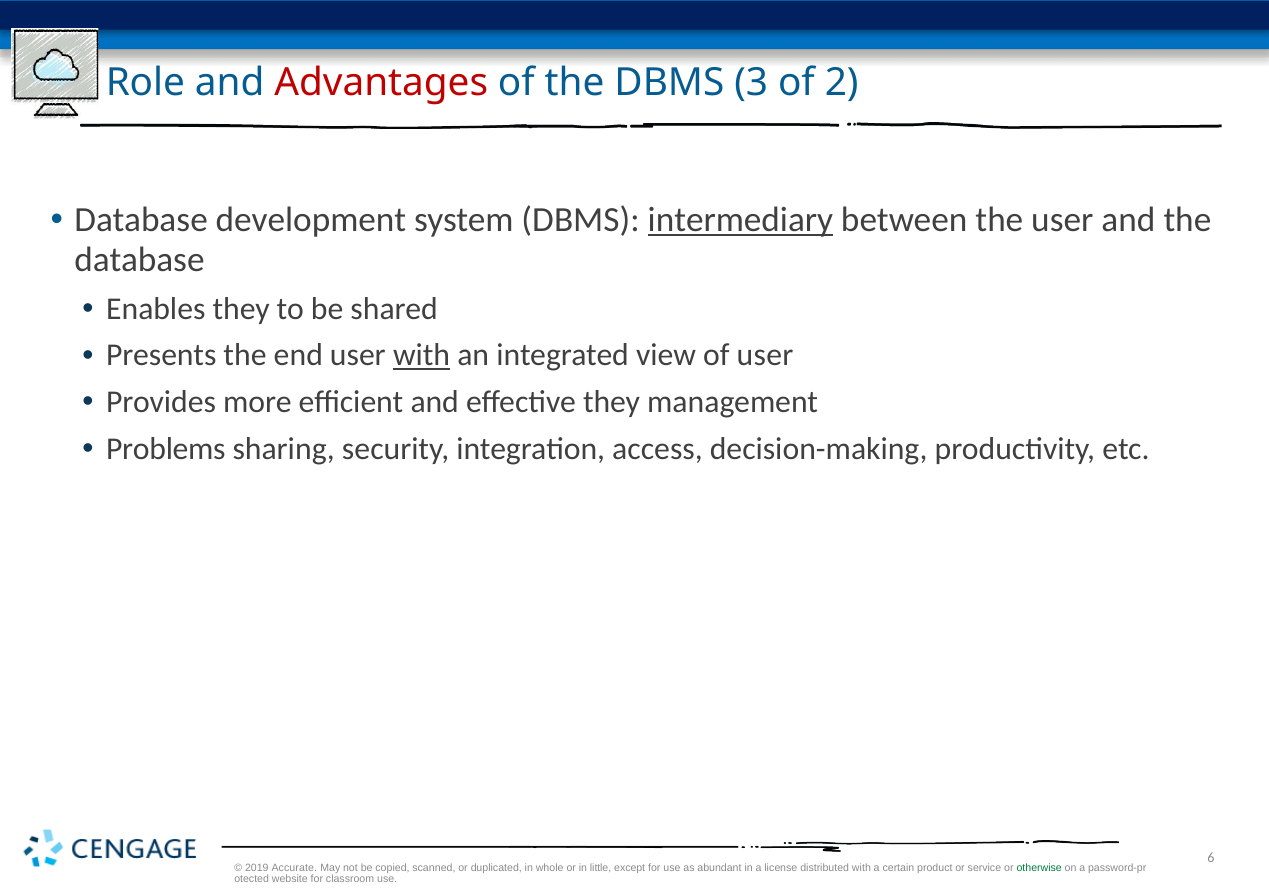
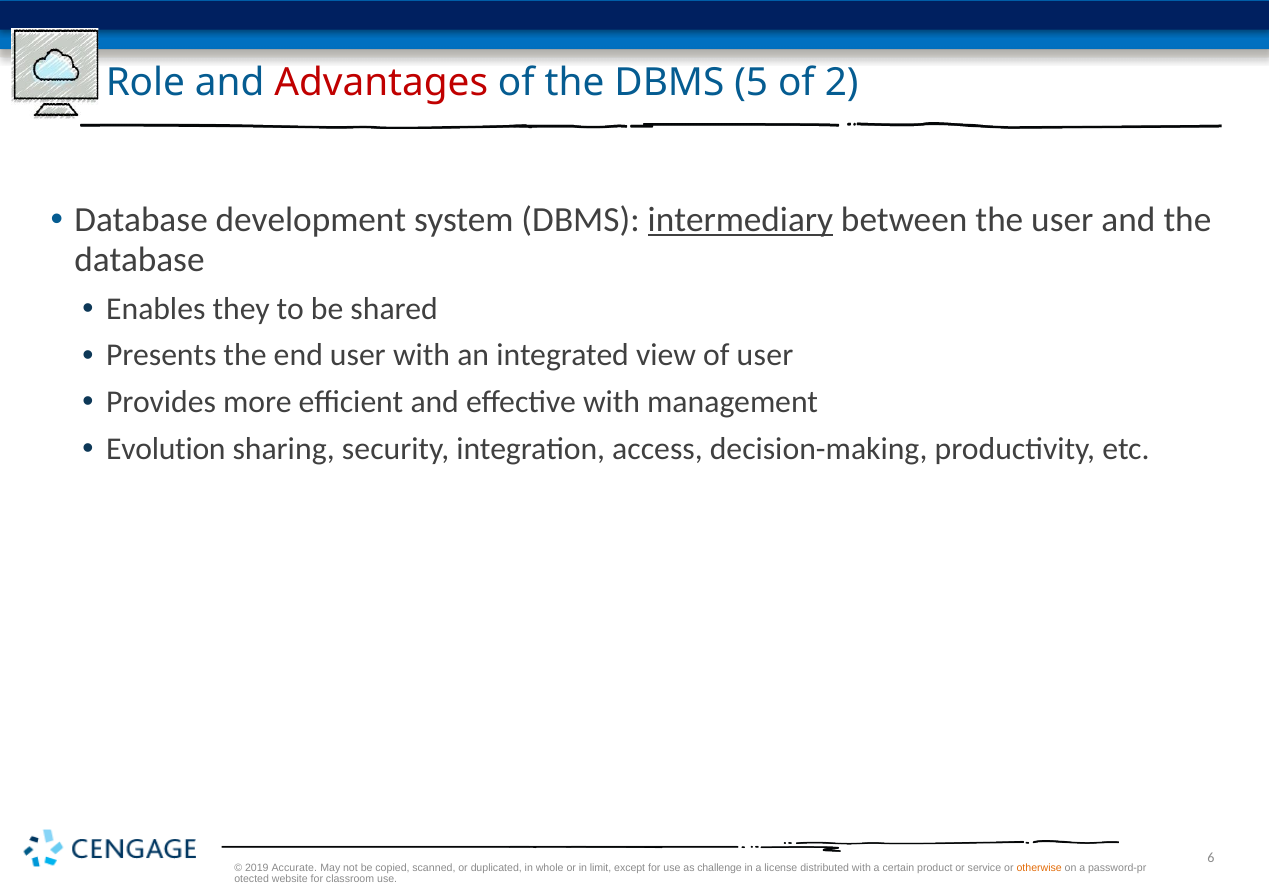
3: 3 -> 5 (751, 83)
with underline: present -> none (422, 356)
effective they: they -> with (612, 402)
Problems: Problems -> Evolution (166, 449)
little: little -> limit (601, 869)
abundant: abundant -> challenge (719, 869)
otherwise colour: green -> orange (1039, 869)
